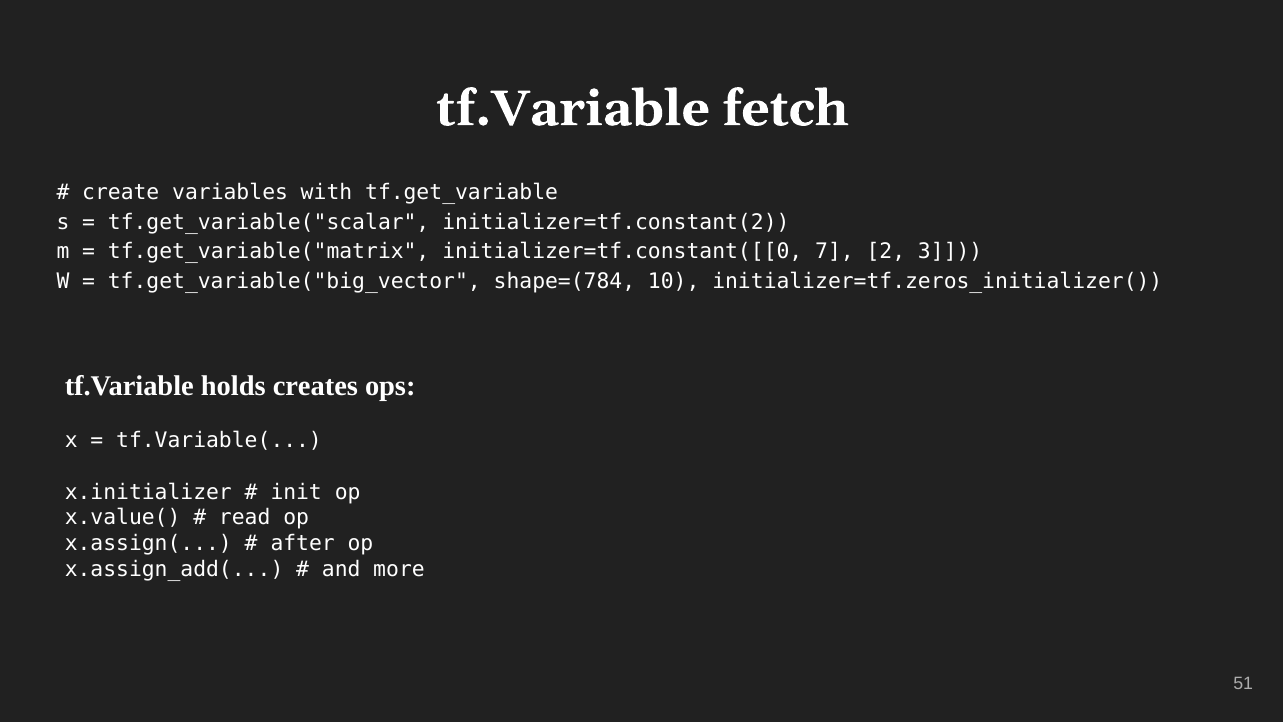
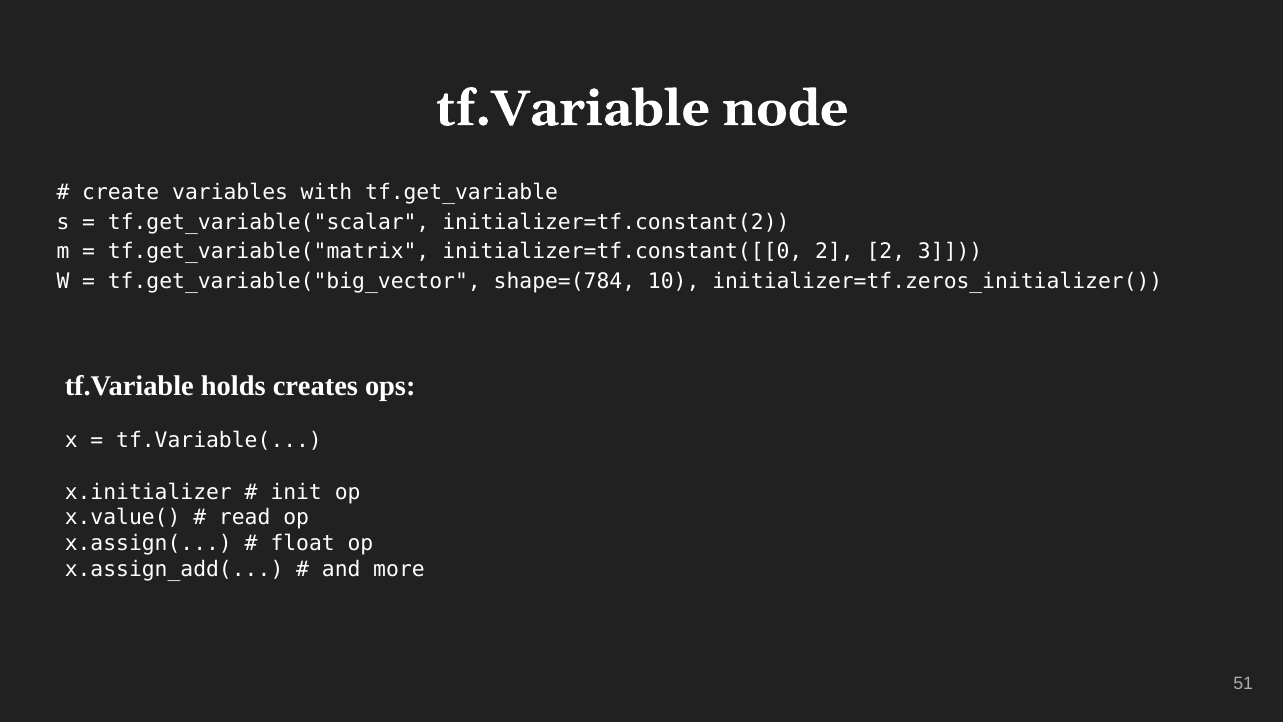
fetch: fetch -> node (785, 109)
initializer=tf.constant([[0 7: 7 -> 2 (834, 252)
after: after -> float (303, 543)
